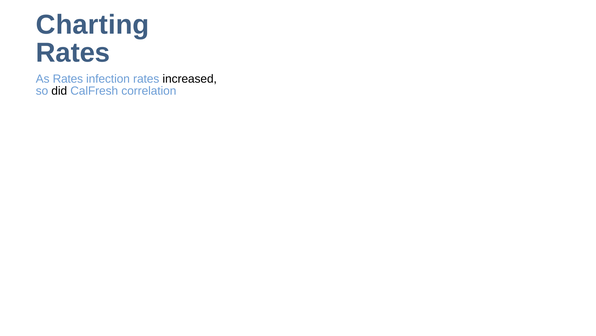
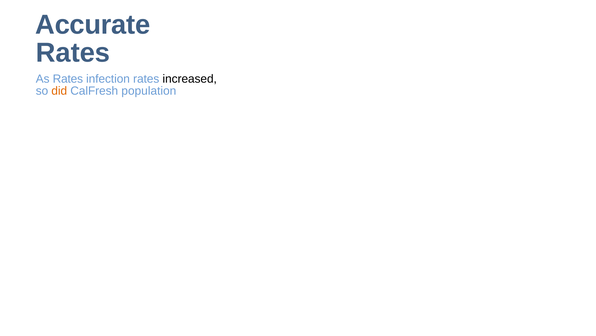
Charting: Charting -> Accurate (93, 25)
did colour: black -> orange (59, 91)
correlation: correlation -> population (149, 91)
